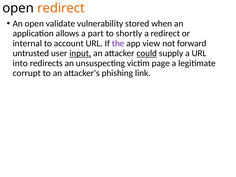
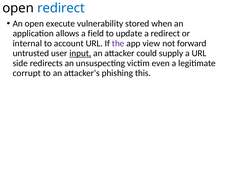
redirect colour: orange -> blue (61, 8)
validate: validate -> execute (60, 24)
part: part -> field (96, 33)
shortly: shortly -> update (129, 33)
could underline: present -> none (147, 53)
into: into -> side (20, 63)
page: page -> even (161, 63)
link: link -> this (143, 73)
